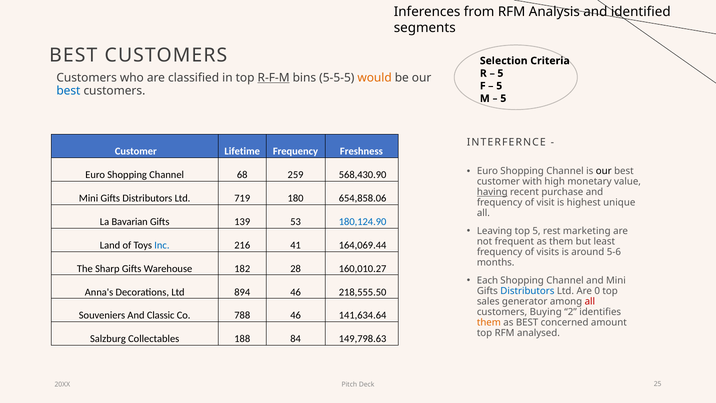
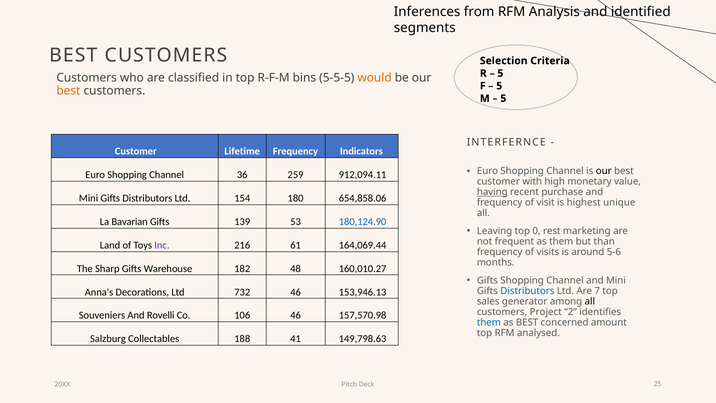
R-F-M underline: present -> none (274, 78)
best colour: blue -> orange (68, 91)
Freshness: Freshness -> Indicators (361, 151)
68: 68 -> 36 (242, 175)
568,430.90: 568,430.90 -> 912,094.11 (363, 175)
719: 719 -> 154 (242, 198)
top 5: 5 -> 0 (536, 231)
least: least -> than (604, 241)
Inc colour: blue -> purple (162, 245)
41: 41 -> 61 (296, 245)
28: 28 -> 48 (296, 268)
Each: Each -> Gifts (487, 280)
894: 894 -> 732 (242, 292)
218,555.50: 218,555.50 -> 153,946.13 (363, 292)
0: 0 -> 7 (597, 291)
all colour: red -> black (590, 301)
Buying: Buying -> Project (546, 312)
Classic: Classic -> Rovelli (161, 315)
788: 788 -> 106 (242, 315)
141,634.64: 141,634.64 -> 157,570.98 (363, 315)
them colour: orange -> blue (489, 322)
84: 84 -> 41 (296, 339)
